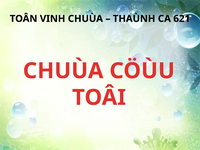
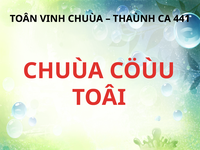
621: 621 -> 441 (182, 19)
